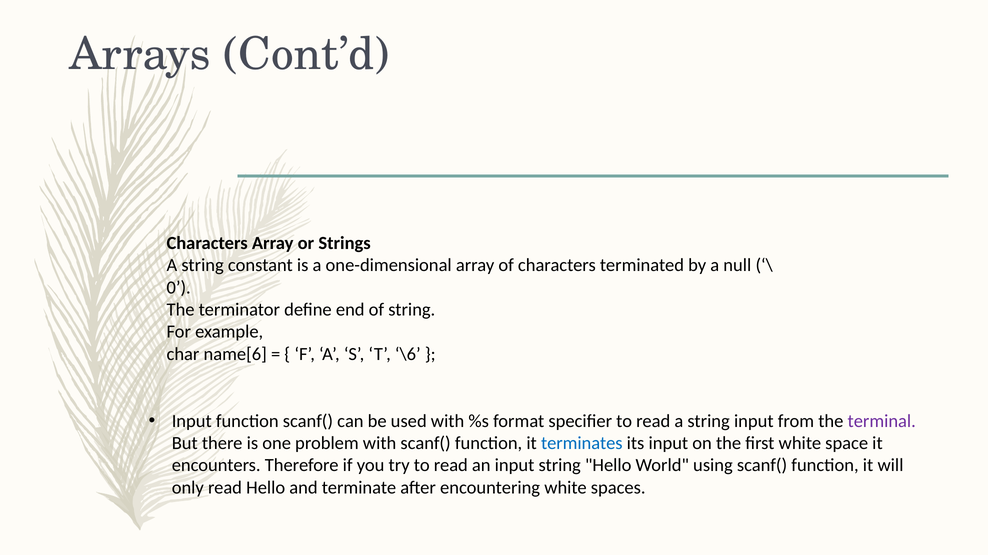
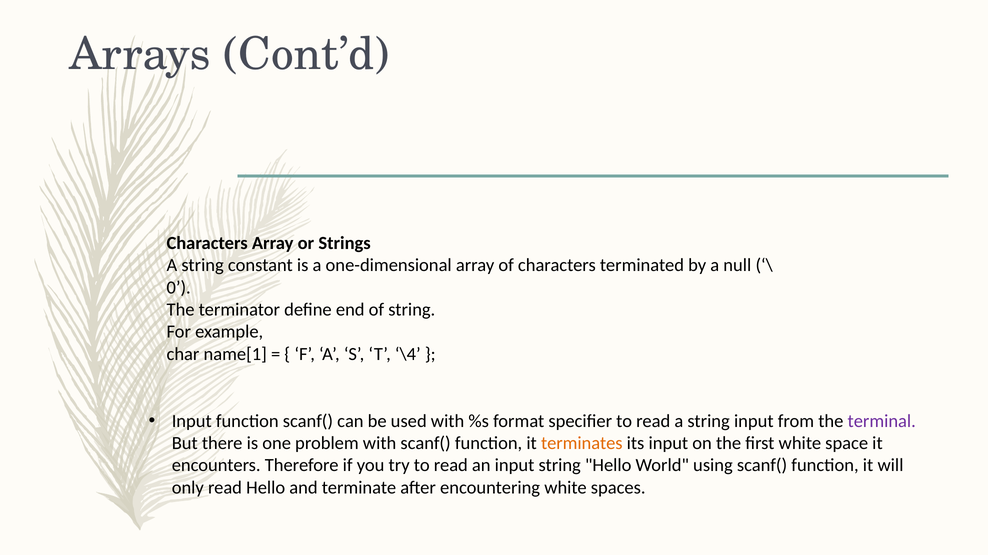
name[6: name[6 -> name[1 (235, 355)
\6: \6 -> \4 (408, 355)
terminates colour: blue -> orange (582, 444)
